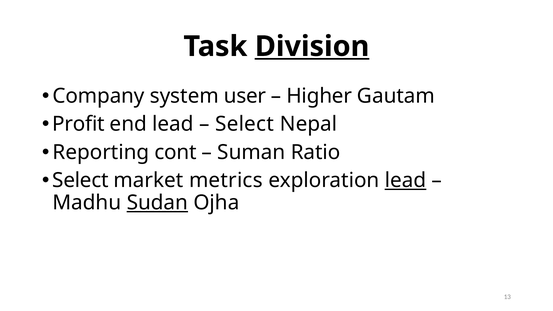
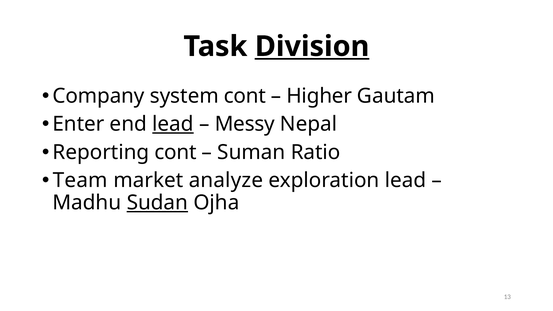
system user: user -> cont (245, 96)
Profit: Profit -> Enter (78, 124)
lead underline: none -> present (173, 124)
Select: Select -> Messy (245, 124)
Select: Select -> Team (80, 180)
metrics: metrics -> analyze (226, 180)
lead underline: present -> none (405, 180)
